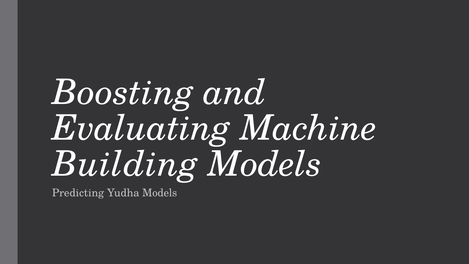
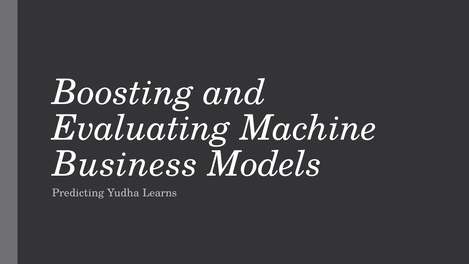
Building: Building -> Business (125, 164)
Yudha Models: Models -> Learns (160, 193)
